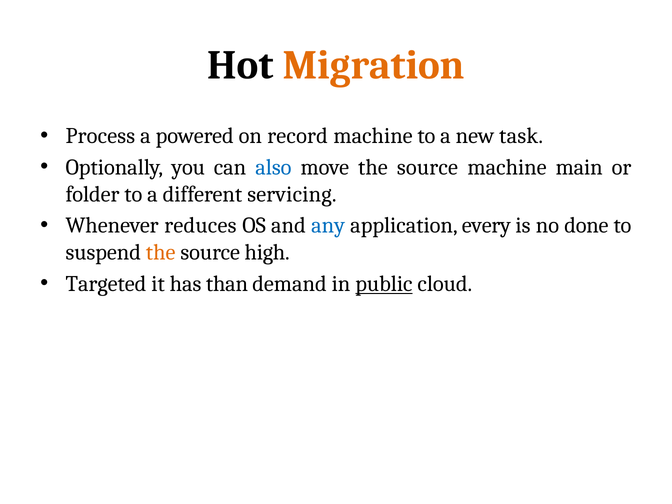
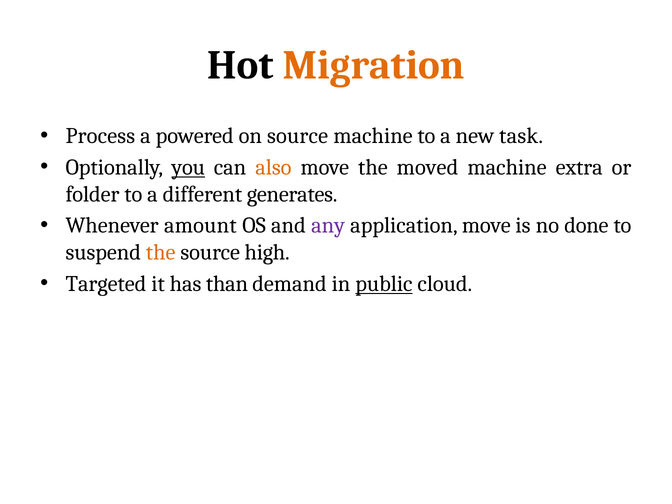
on record: record -> source (298, 136)
you underline: none -> present (188, 167)
also colour: blue -> orange (273, 167)
move the source: source -> moved (427, 167)
main: main -> extra (579, 167)
servicing: servicing -> generates (292, 194)
reduces: reduces -> amount (200, 226)
any colour: blue -> purple (328, 226)
application every: every -> move (486, 226)
